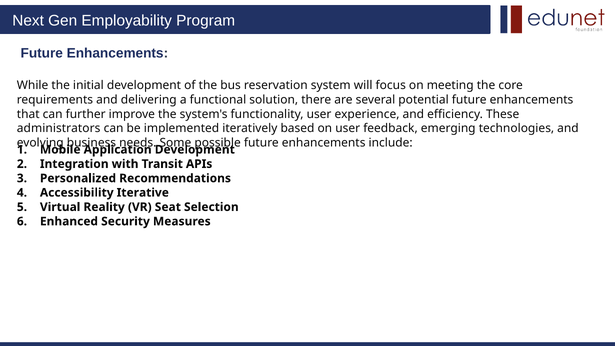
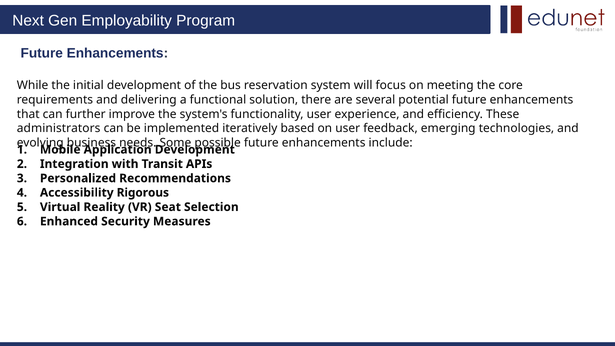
Iterative: Iterative -> Rigorous (143, 193)
